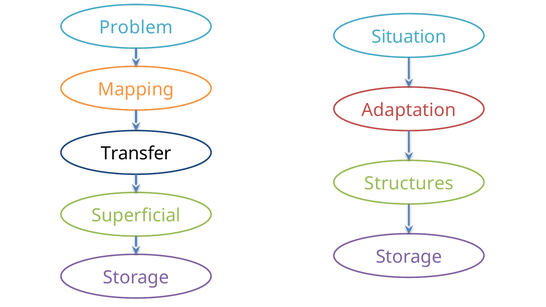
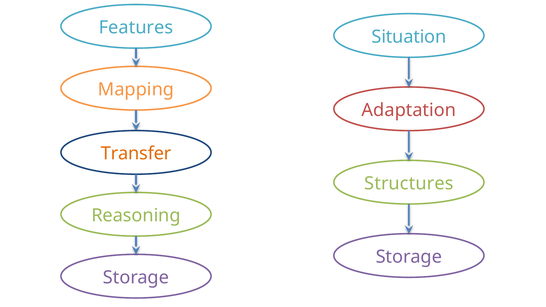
Problem: Problem -> Features (136, 28)
Transfer colour: black -> orange (136, 154)
Superficial: Superficial -> Reasoning (136, 216)
